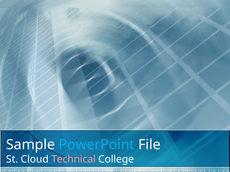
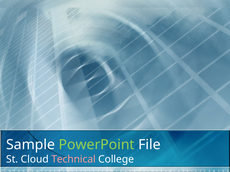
PowerPoint colour: light blue -> light green (97, 145)
